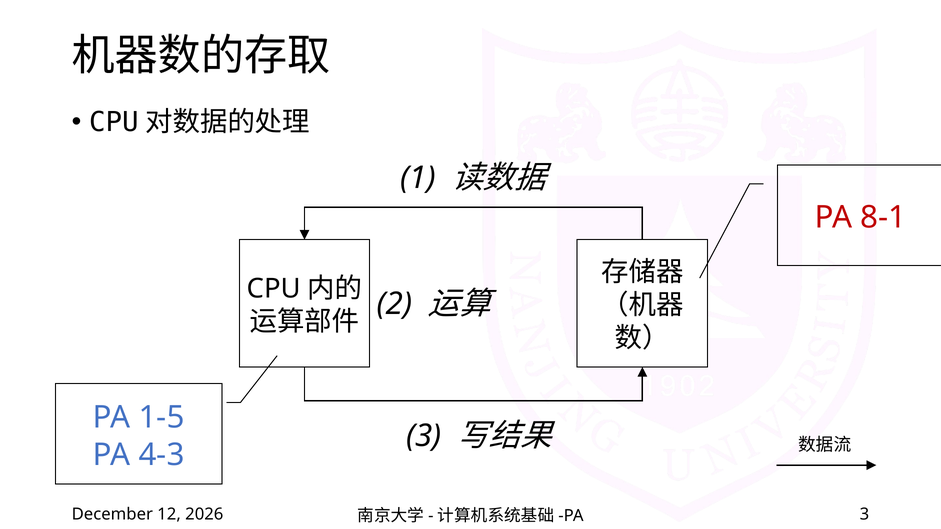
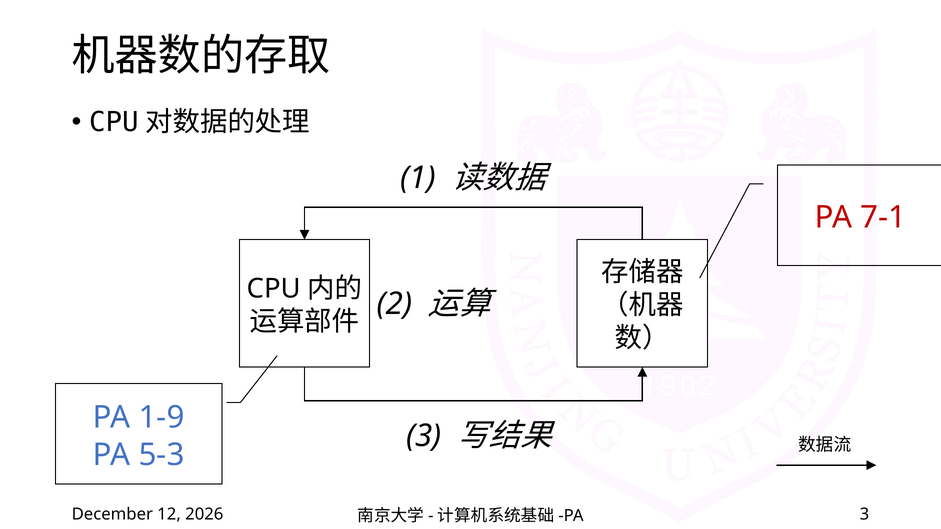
8-1: 8-1 -> 7-1 (883, 218)
1-5: 1-5 -> 1-9 (162, 418)
4-3: 4-3 -> 5-3 (162, 455)
